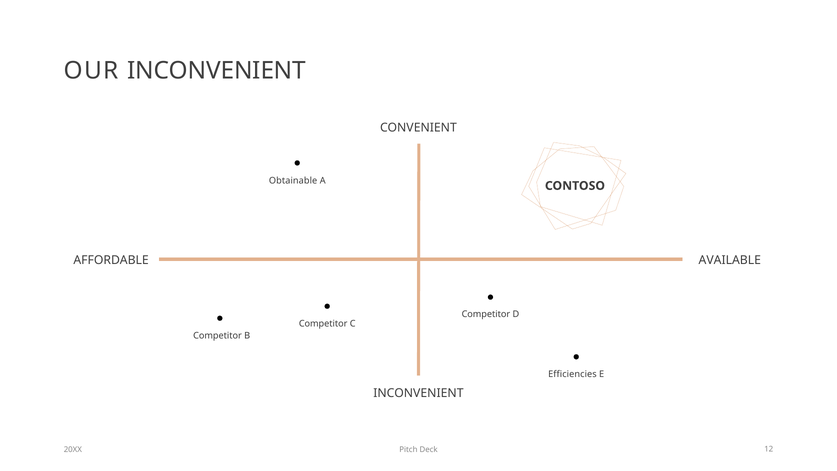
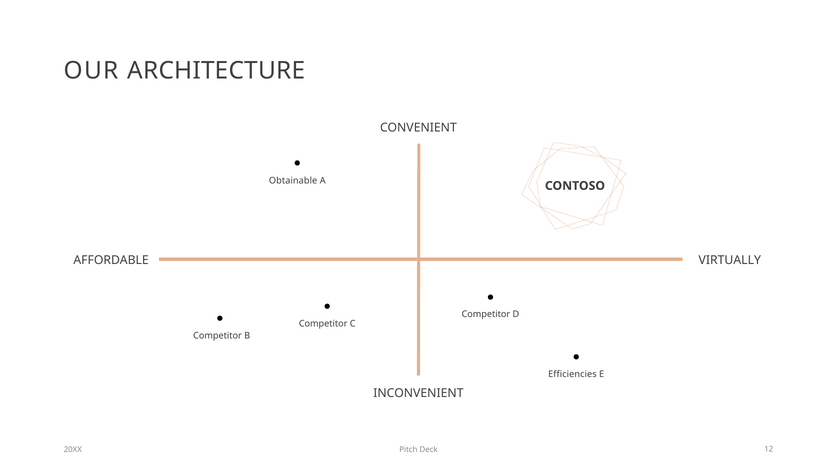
OUR INCONVENIENT: INCONVENIENT -> ARCHITECTURE (216, 70)
AVAILABLE: AVAILABLE -> VIRTUALLY (730, 260)
